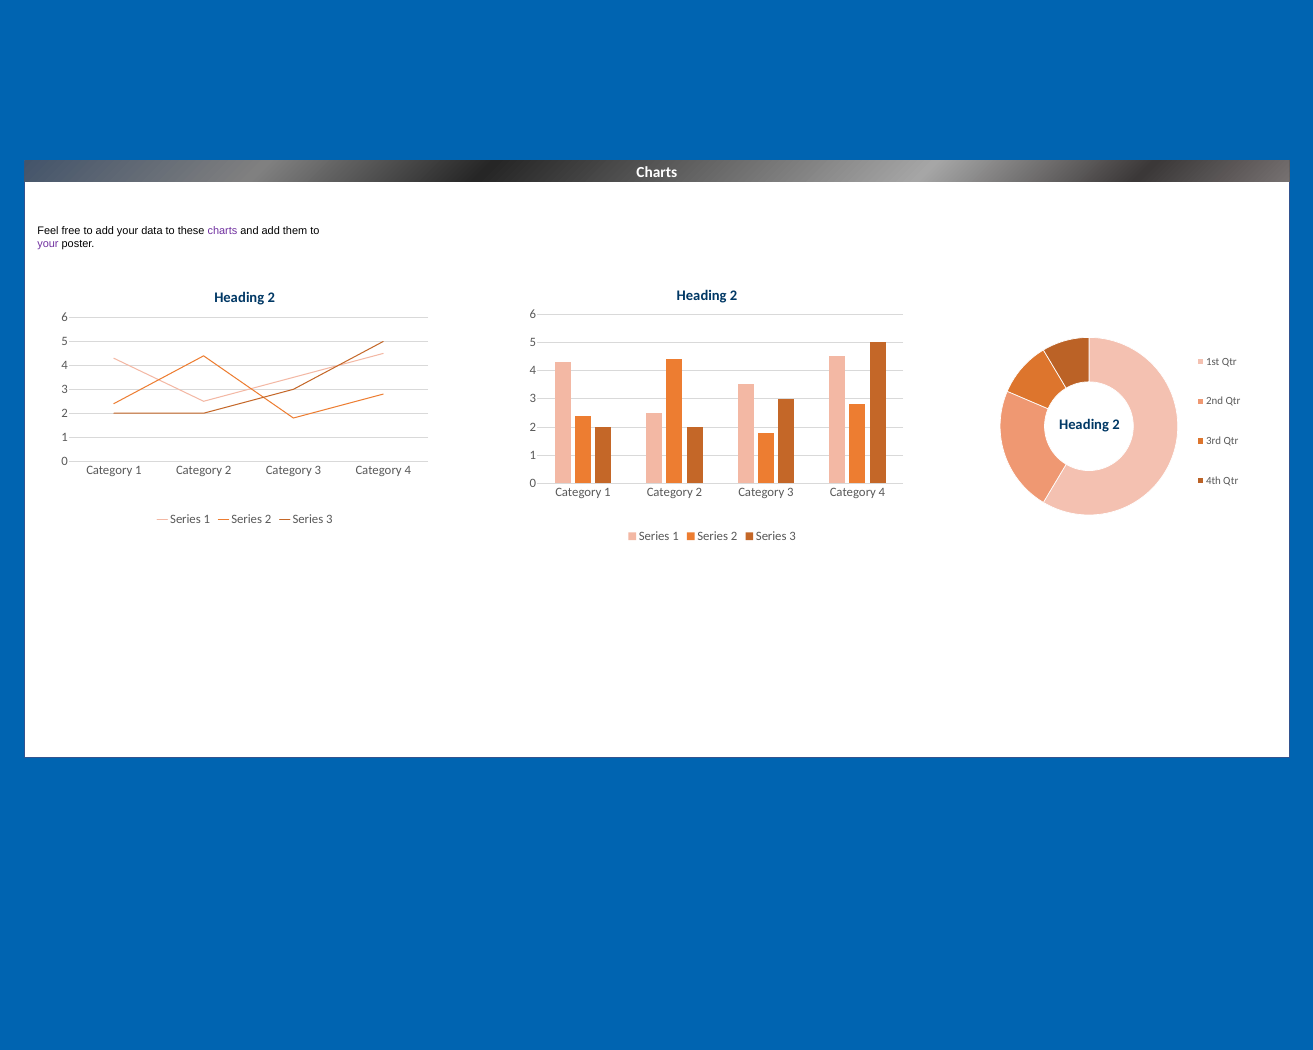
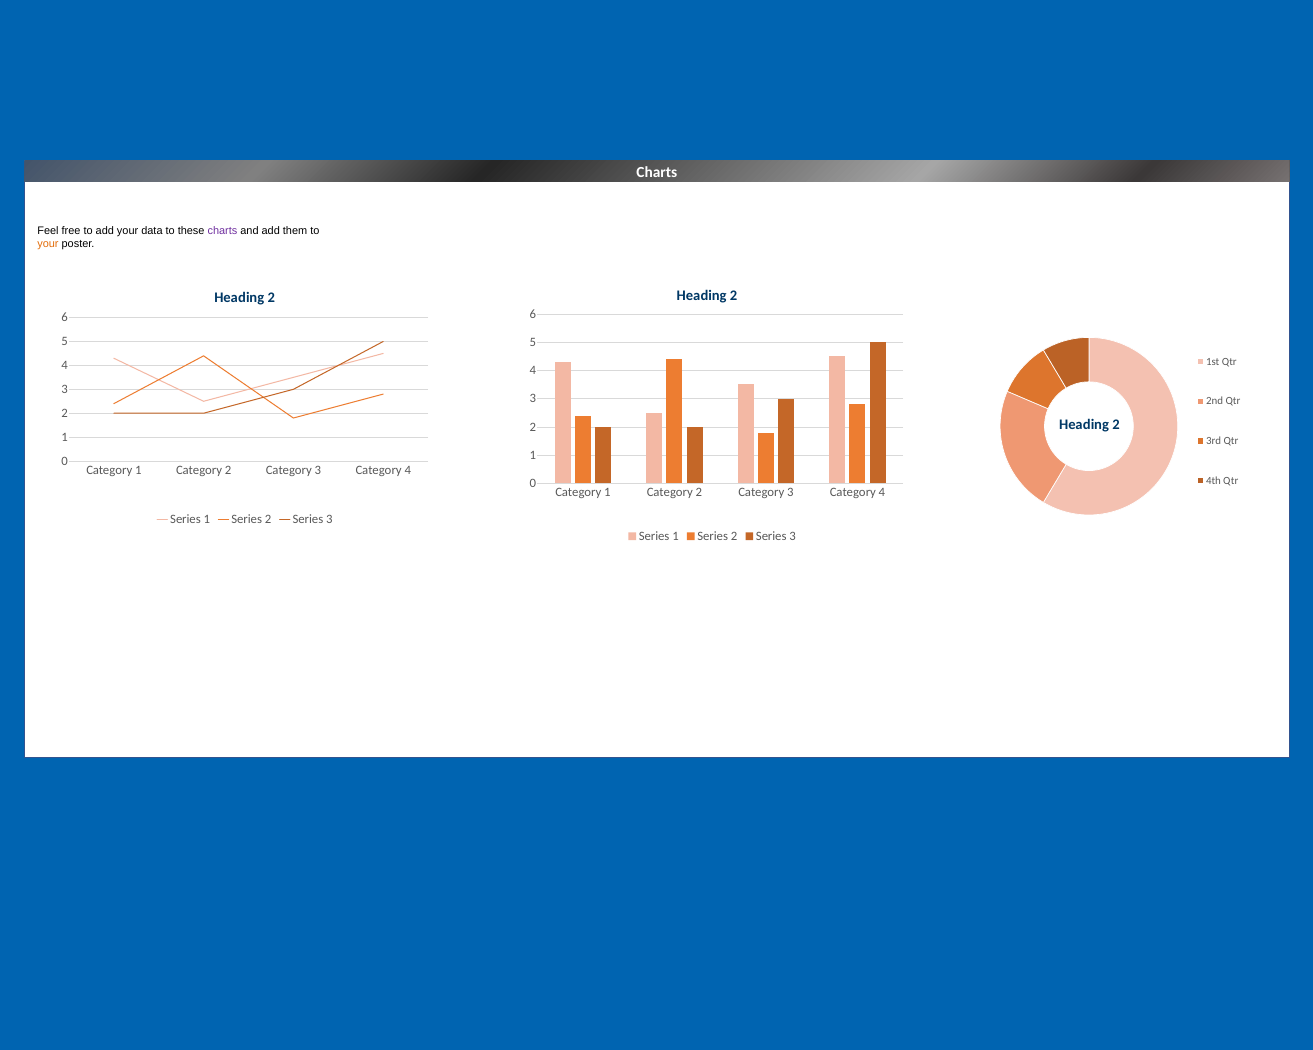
your colour: purple -> orange (48, 244)
